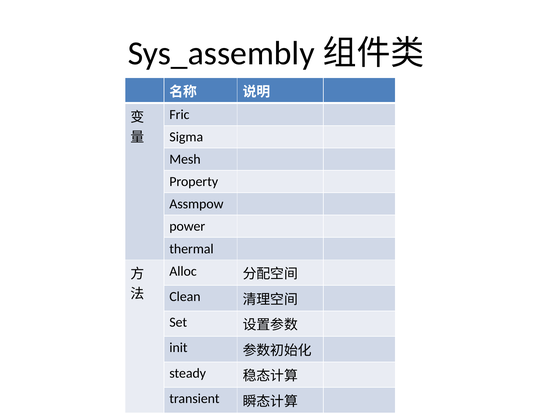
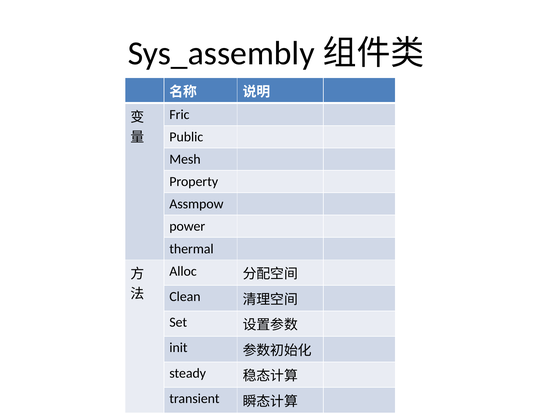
Sigma: Sigma -> Public (186, 137)
